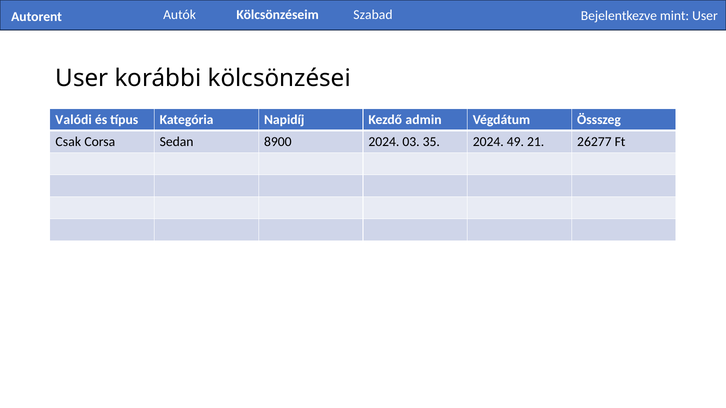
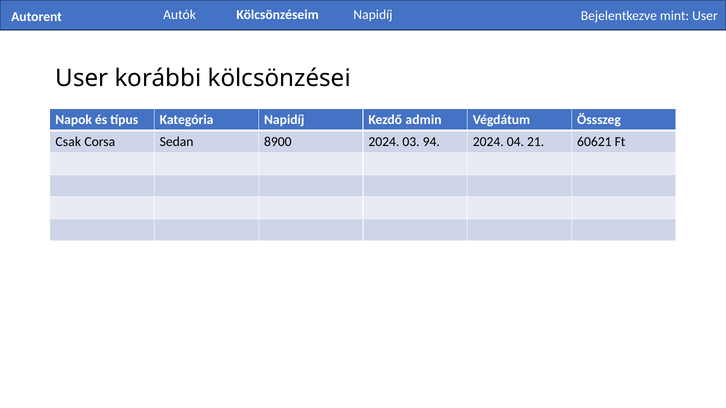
Szabad: Szabad -> Napidíj (373, 15)
Valódi: Valódi -> Napok (74, 120)
35: 35 -> 94 (431, 142)
49: 49 -> 04 (515, 142)
26277: 26277 -> 60621 (594, 142)
